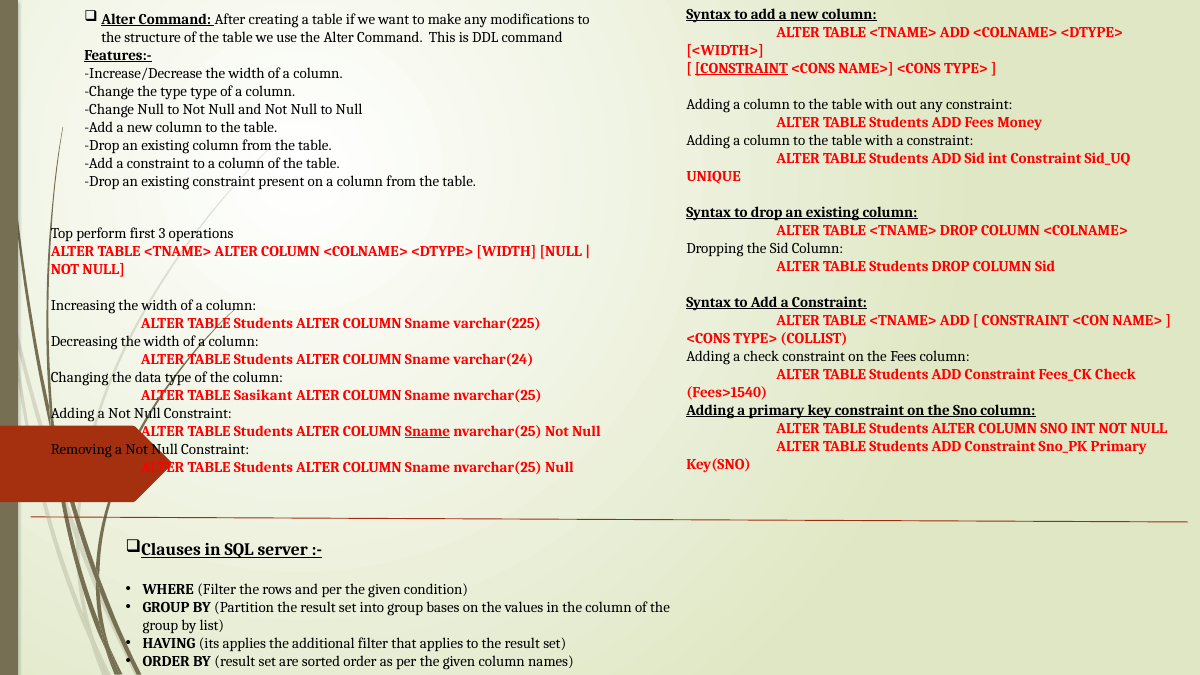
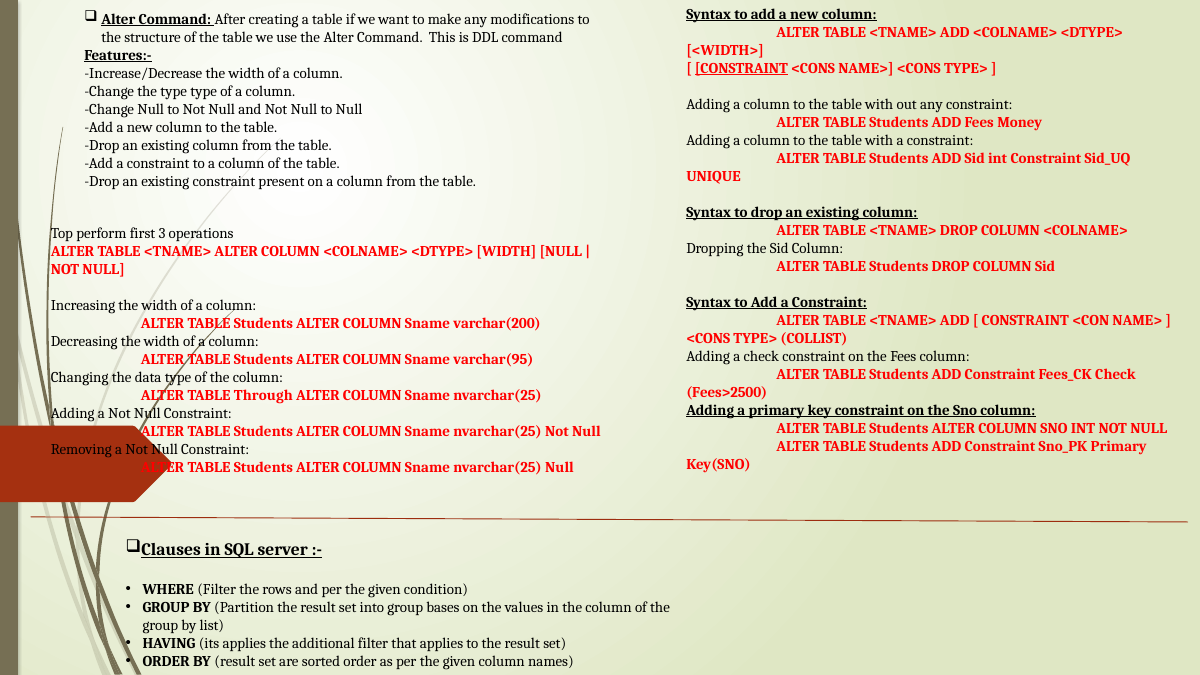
varchar(225: varchar(225 -> varchar(200 (497, 323)
varchar(24: varchar(24 -> varchar(95 (493, 359)
Fees>1540: Fees>1540 -> Fees>2500 (727, 392)
Sasikant: Sasikant -> Through (263, 395)
Sname underline: present -> none (428, 431)
